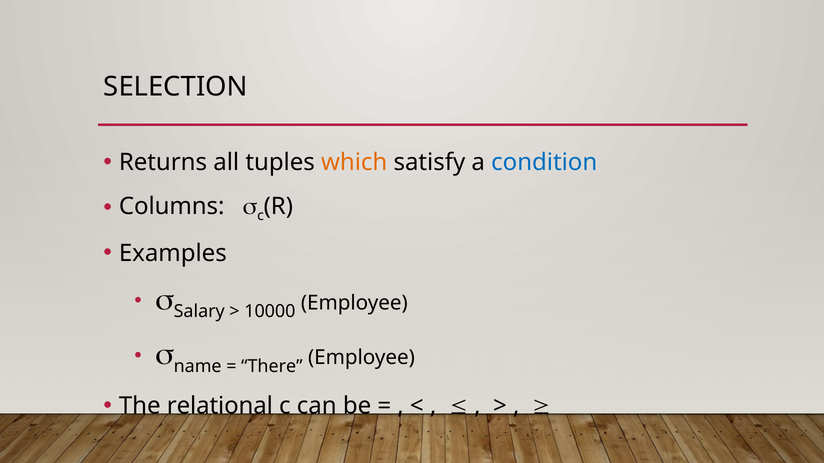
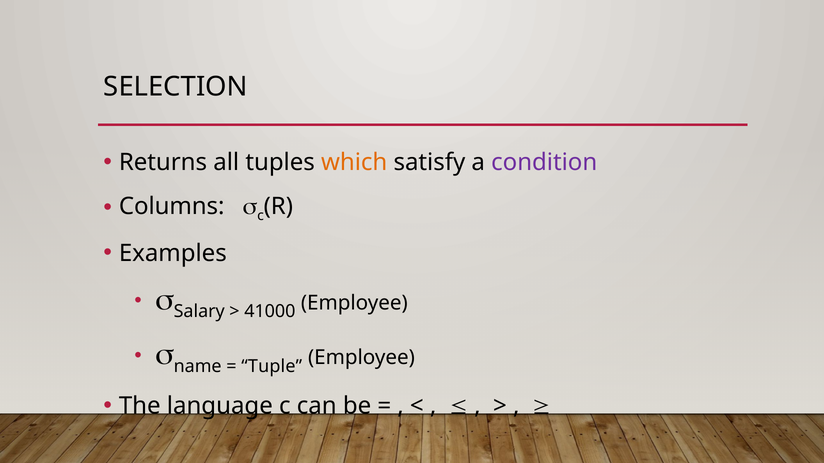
condition colour: blue -> purple (544, 163)
10000: 10000 -> 41000 (270, 312)
There: There -> Tuple (272, 367)
relational: relational -> language (220, 406)
